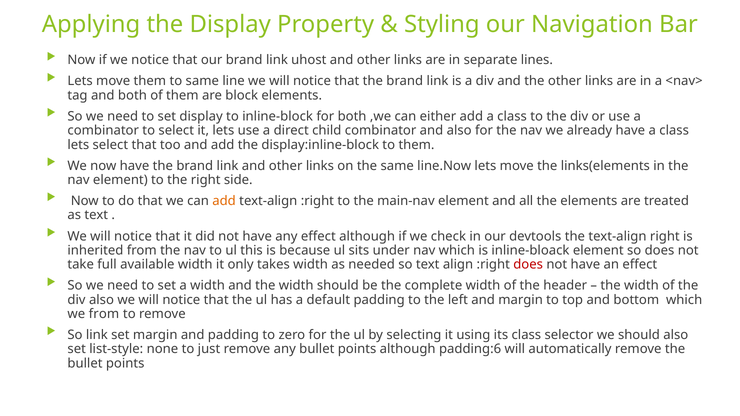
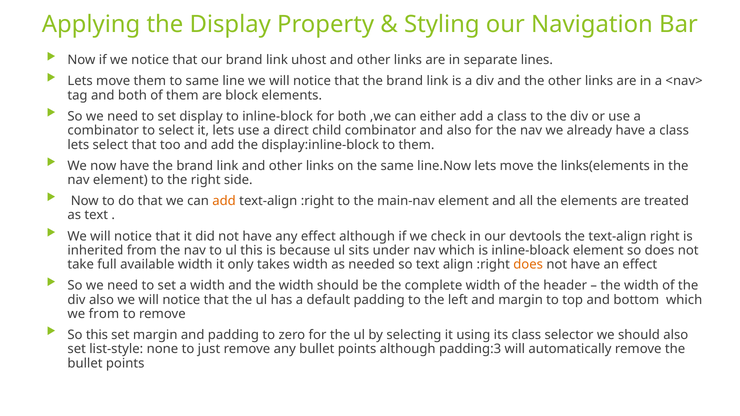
does colour: red -> orange (528, 265)
So link: link -> this (97, 335)
padding:6: padding:6 -> padding:3 (470, 349)
